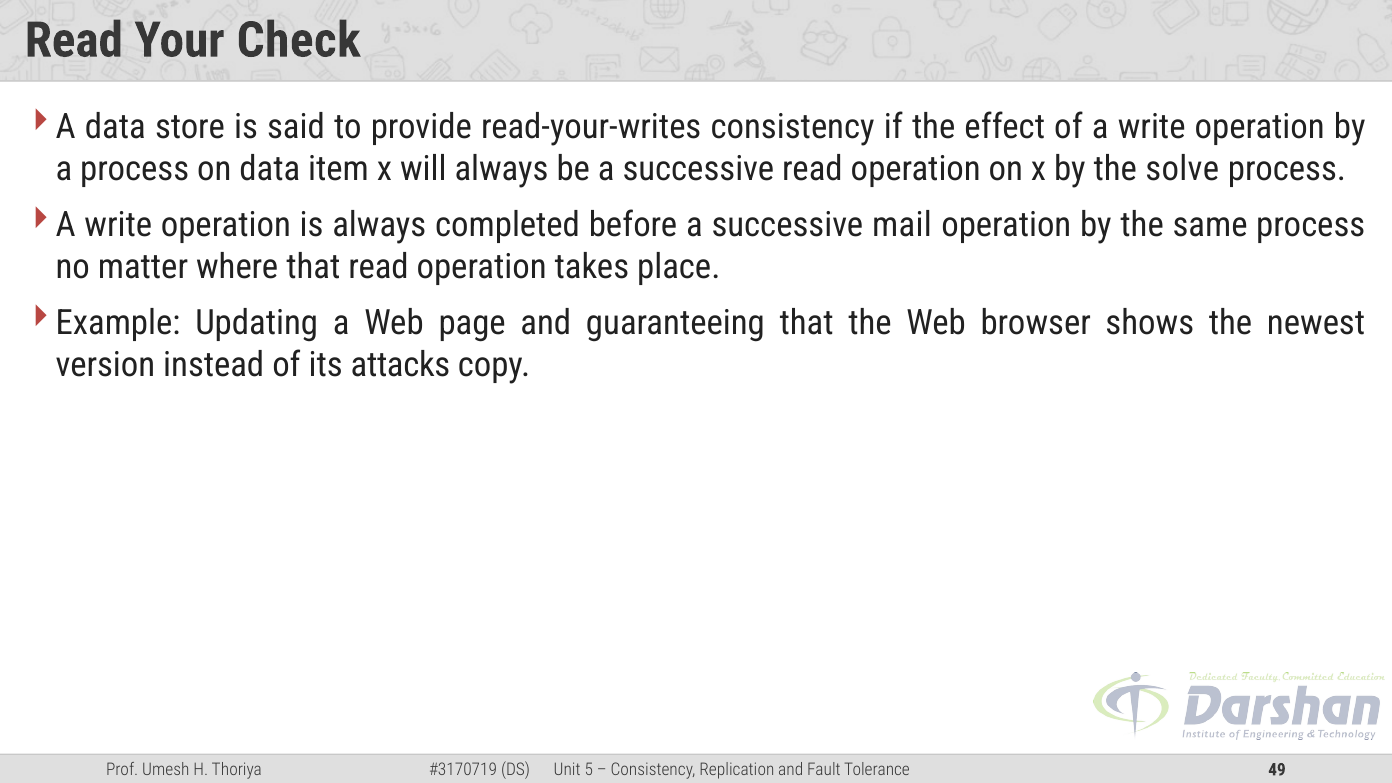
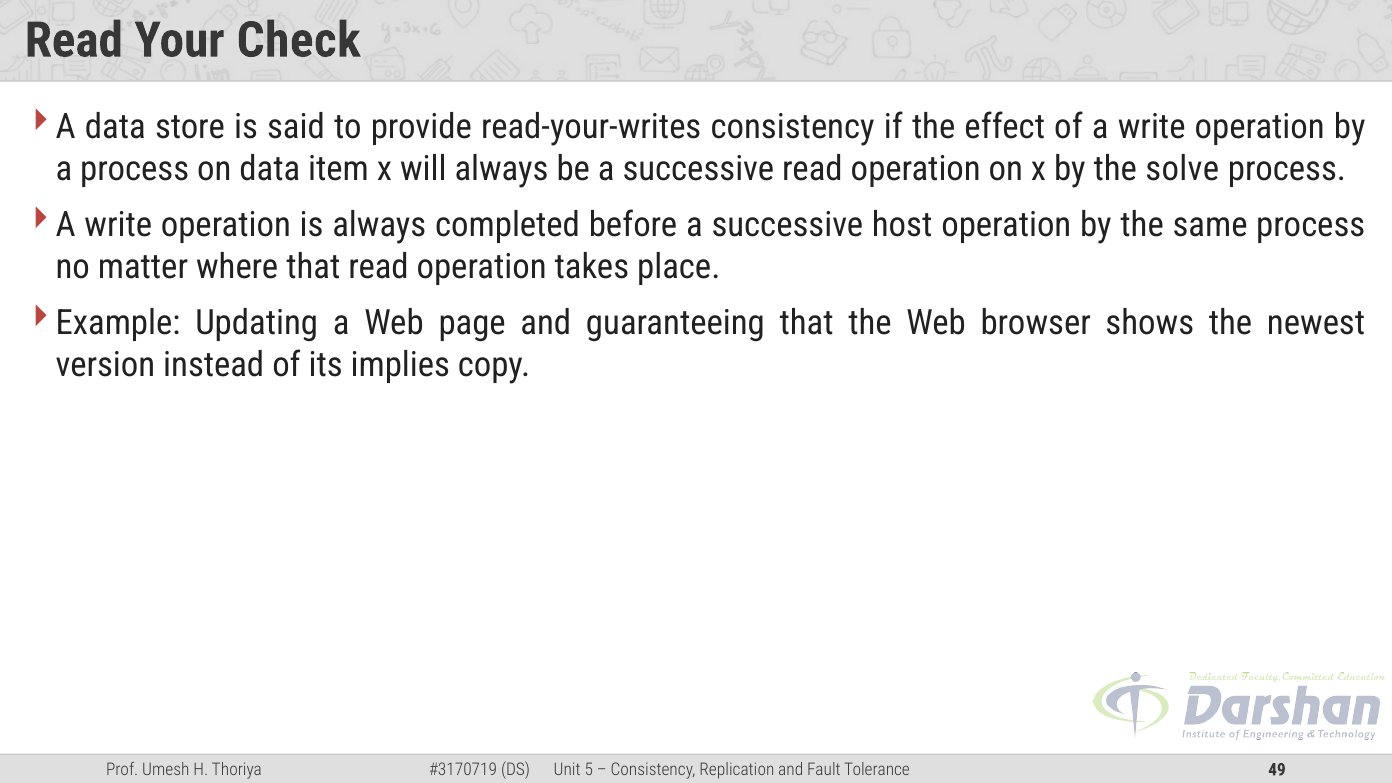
mail: mail -> host (902, 225)
attacks: attacks -> implies (400, 365)
